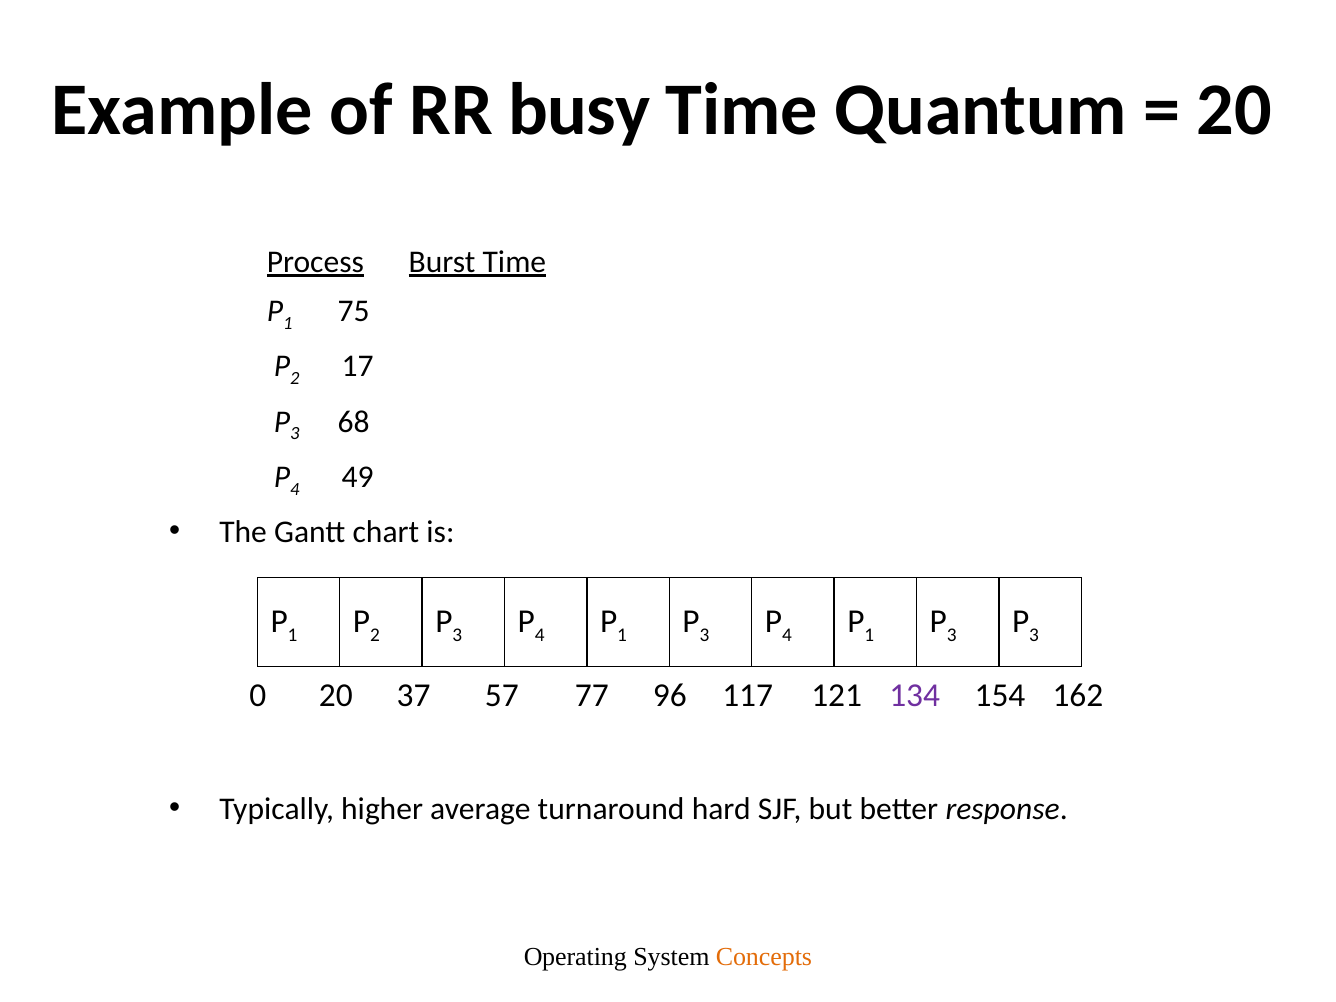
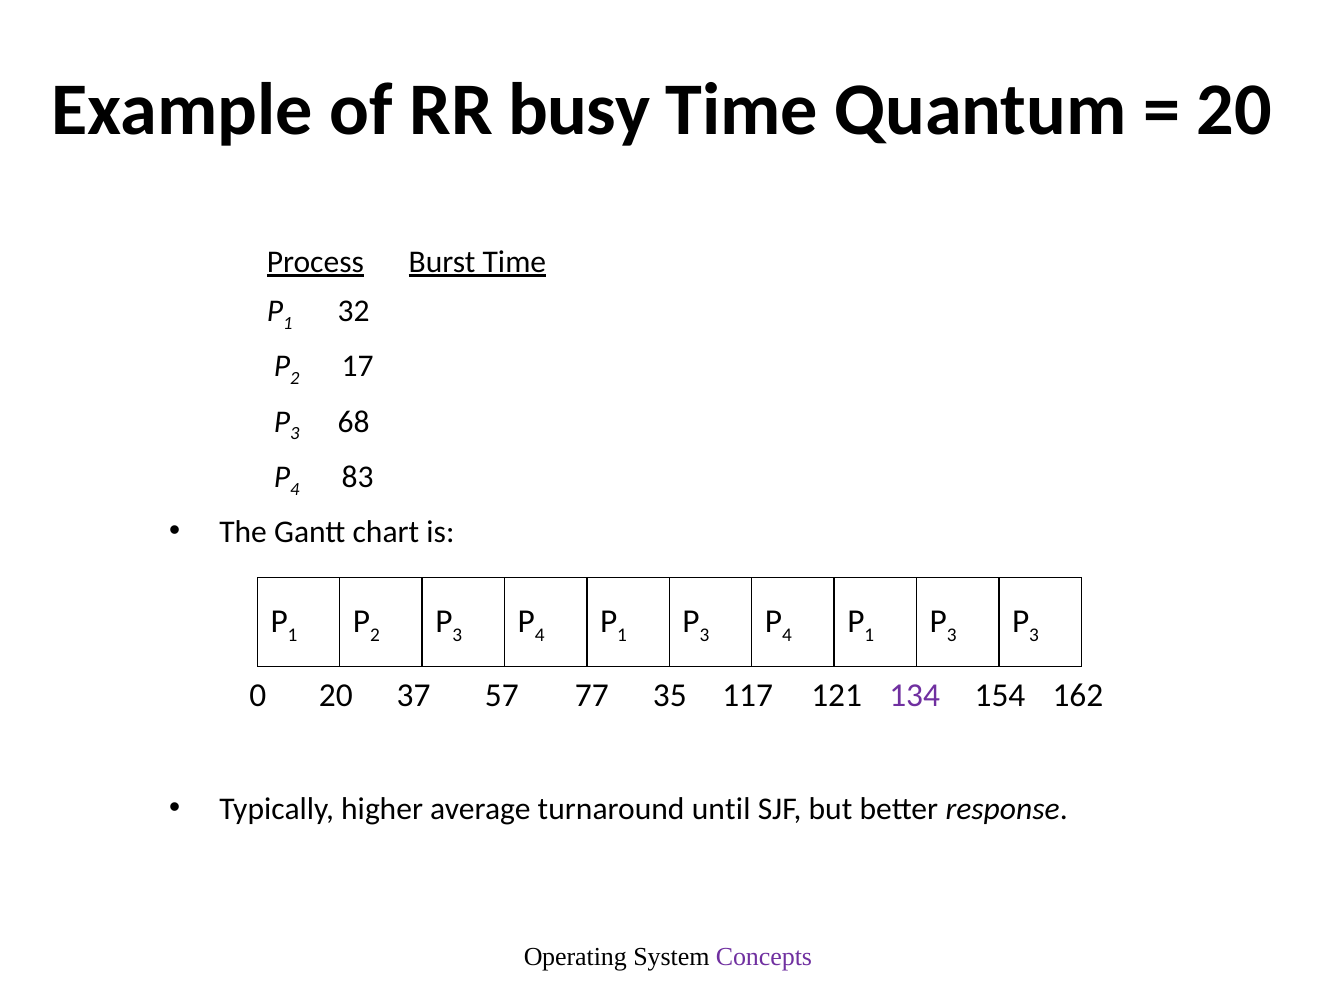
75: 75 -> 32 (354, 311)
49: 49 -> 83 (358, 477)
96: 96 -> 35 (670, 696)
hard: hard -> until (721, 809)
Concepts colour: orange -> purple (764, 957)
